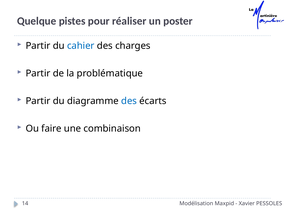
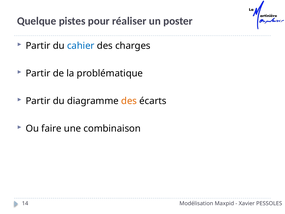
des colour: blue -> orange (129, 101)
